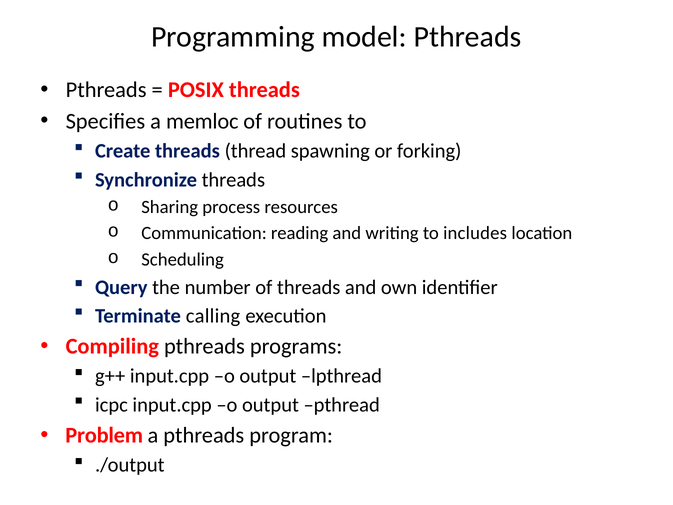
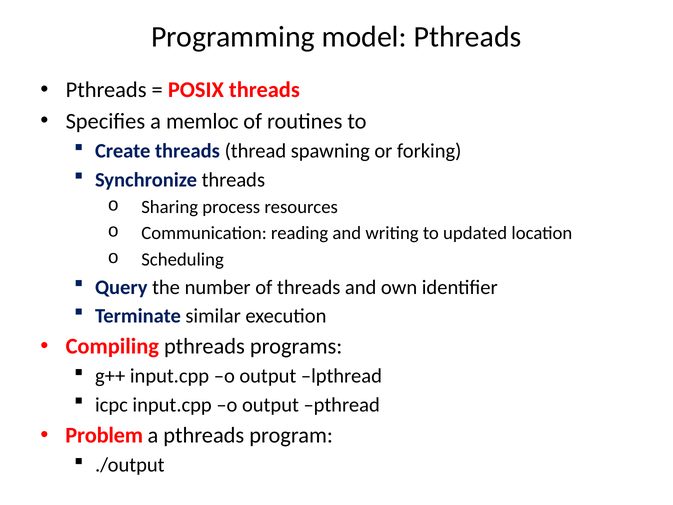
includes: includes -> updated (475, 233)
calling: calling -> similar (213, 316)
